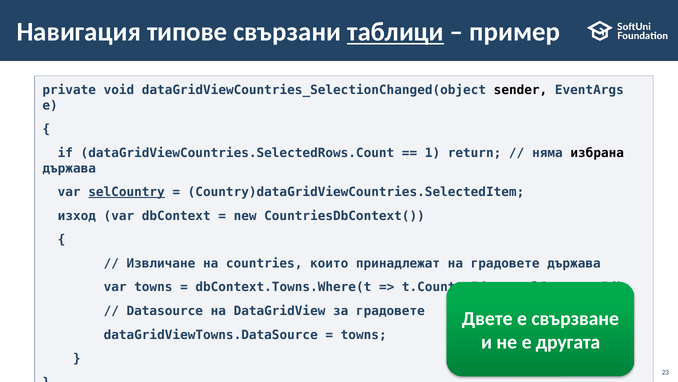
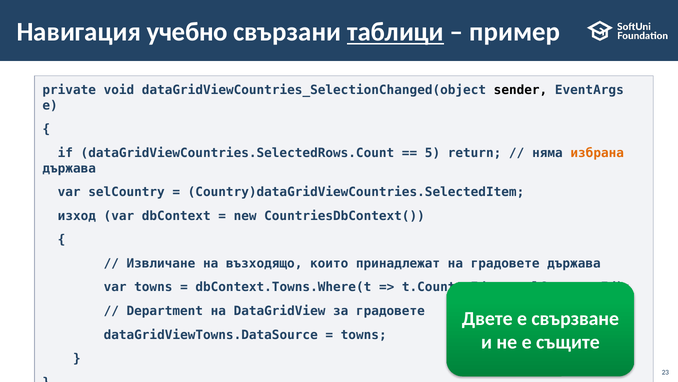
типове: типове -> учебно (187, 32)
1: 1 -> 5 (432, 153)
избрана colour: black -> orange (597, 153)
selCountry underline: present -> none (127, 192)
countries: countries -> възходящо (264, 263)
Datasource: Datasource -> Department (165, 311)
другата: другата -> същите (568, 342)
